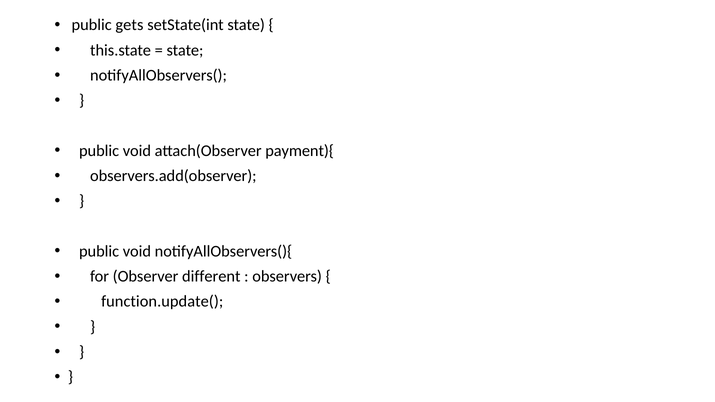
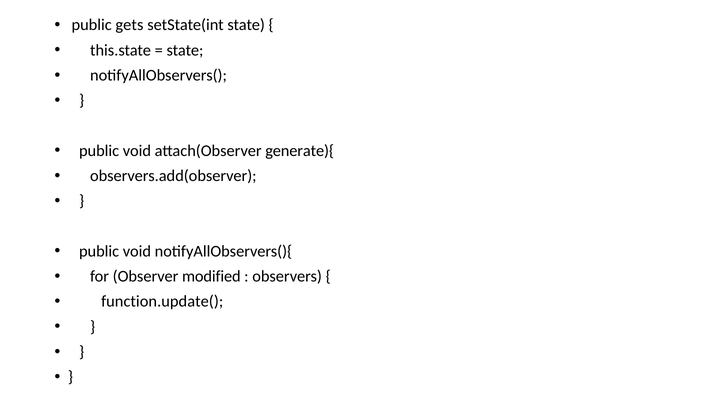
payment){: payment){ -> generate){ (300, 151)
different: different -> modified (211, 276)
